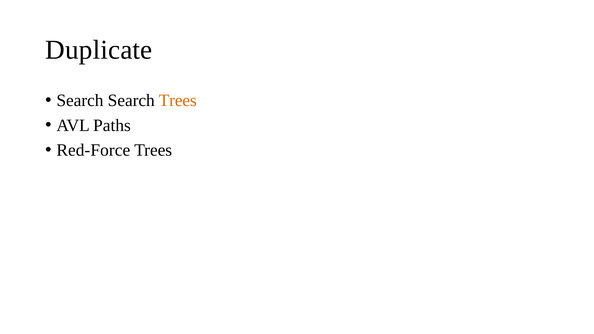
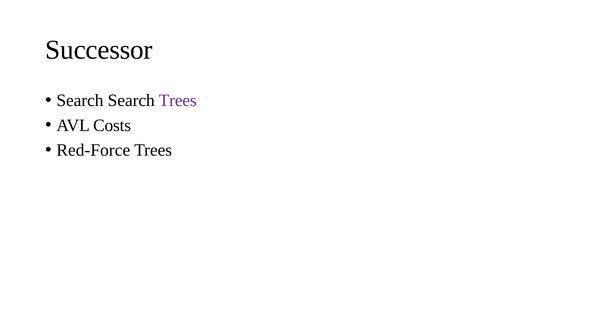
Duplicate: Duplicate -> Successor (99, 50)
Trees colour: orange -> purple (178, 100)
Paths: Paths -> Costs (112, 125)
